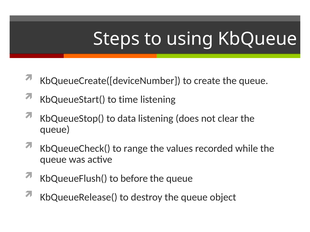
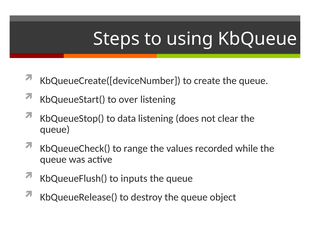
time: time -> over (128, 100)
before: before -> inputs (134, 179)
